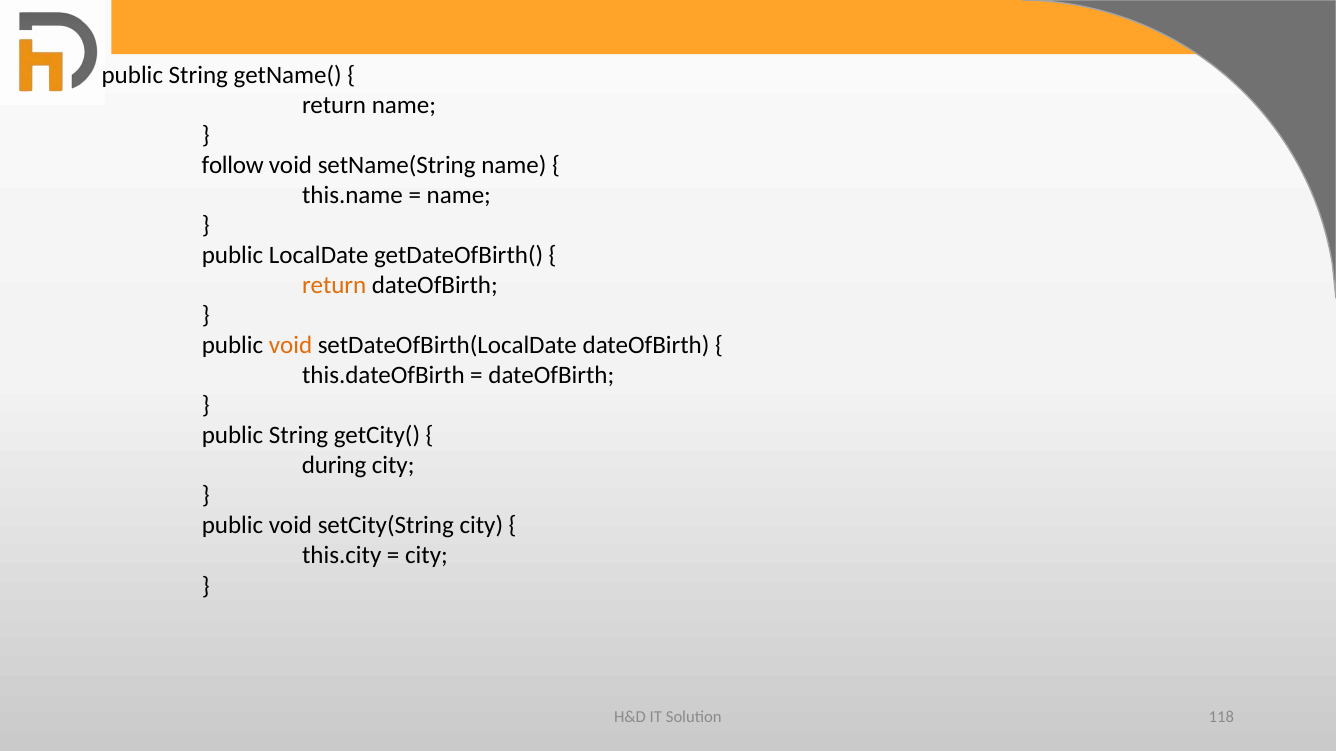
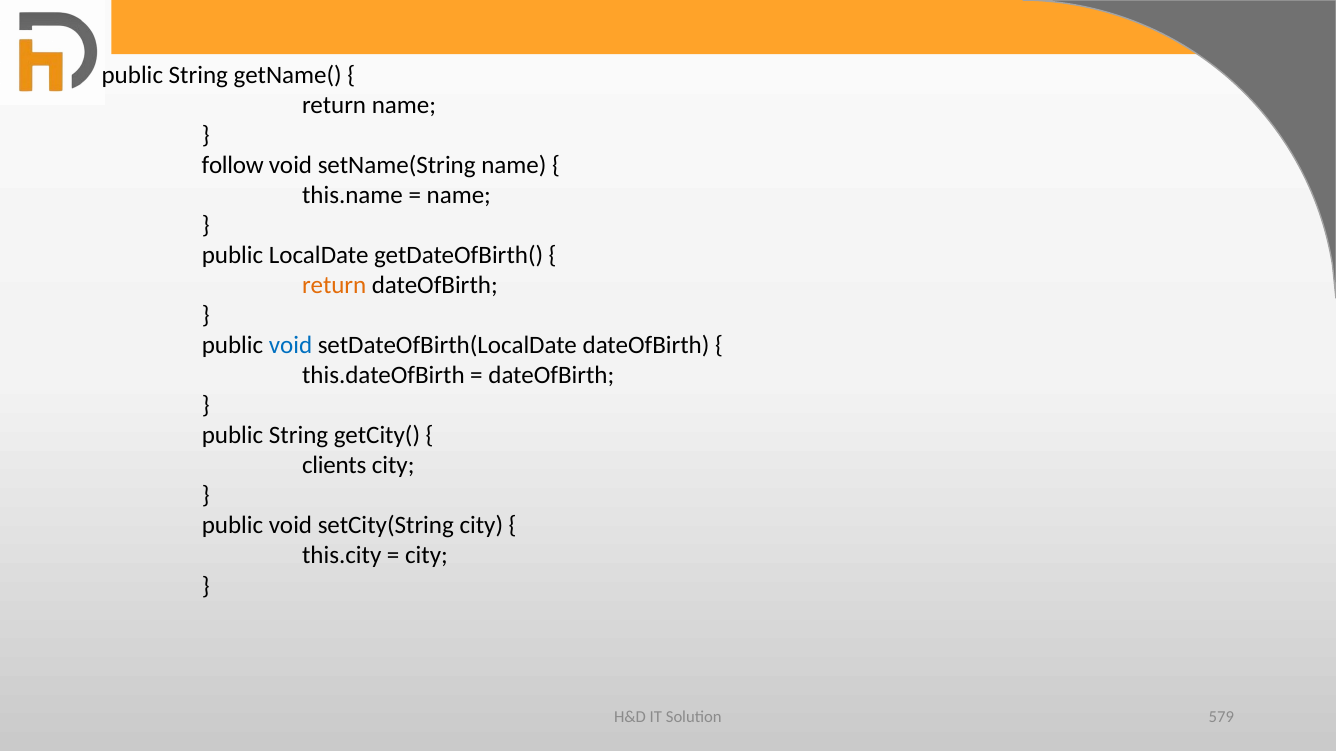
void colour: orange -> blue (291, 346)
during: during -> clients (334, 466)
118: 118 -> 579 (1221, 718)
